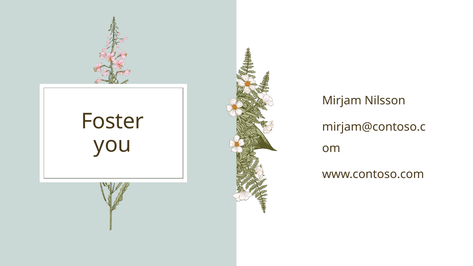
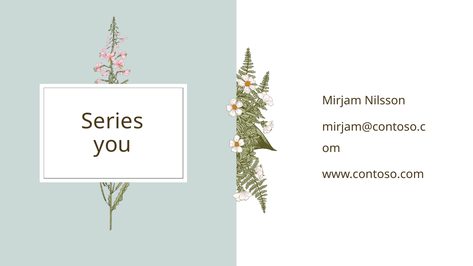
Foster: Foster -> Series (112, 121)
